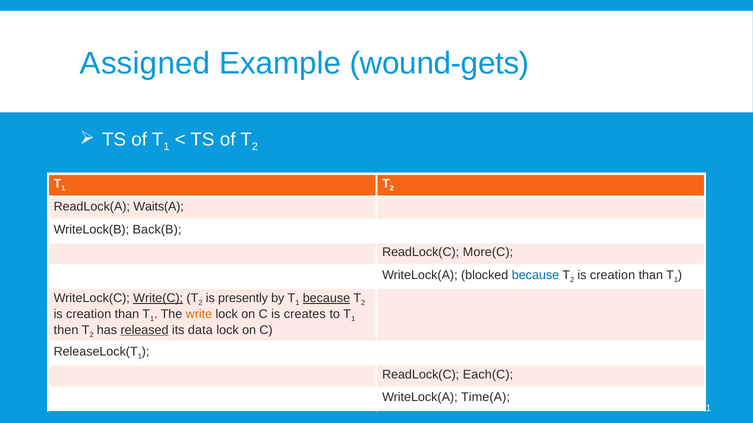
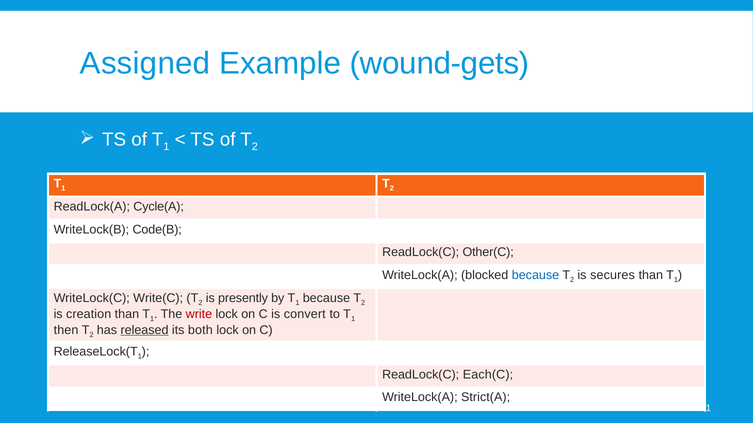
Waits(A: Waits(A -> Cycle(A (159, 207)
Back(B: Back(B -> Code(B (157, 230)
More(C: More(C -> Other(C (488, 253)
creation: creation -> secures (612, 276)
Write(C underline: present -> none (158, 298)
because underline: present -> none (326, 298)
write colour: orange -> red (199, 314)
creates: creates -> convert (305, 314)
data: data -> both (200, 330)
Time(A: Time(A -> Strict(A (486, 398)
